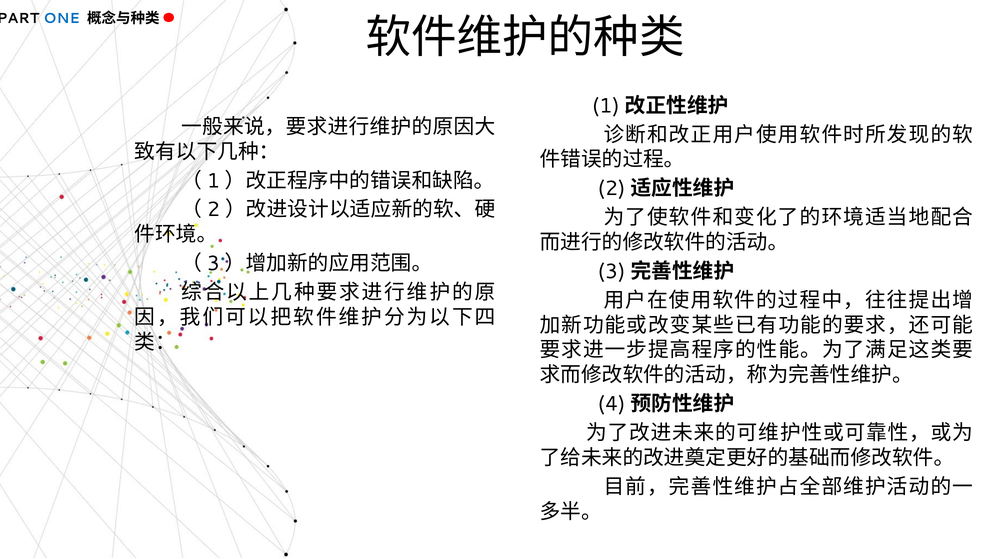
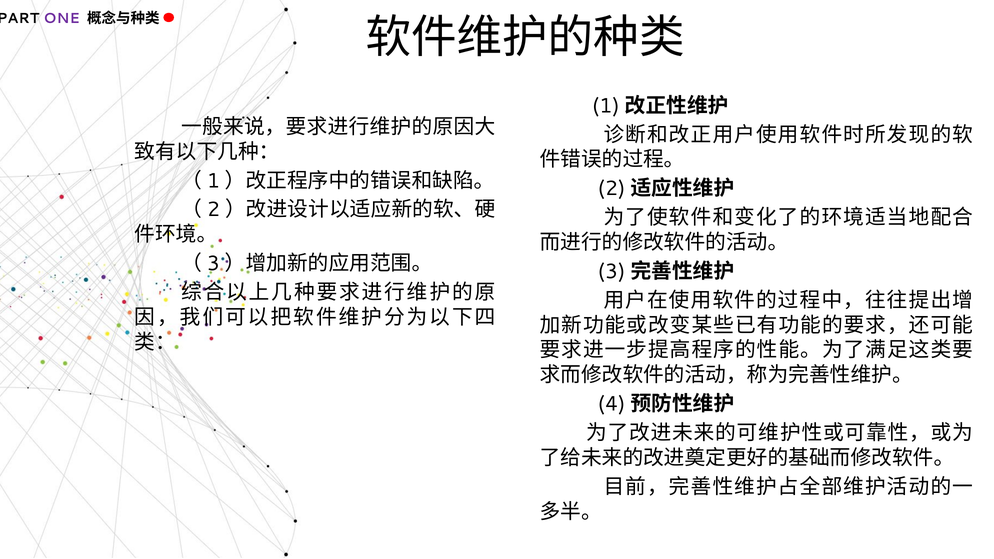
ONE colour: blue -> purple (62, 18)
